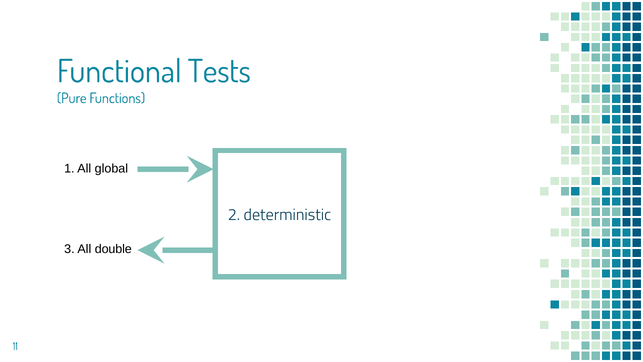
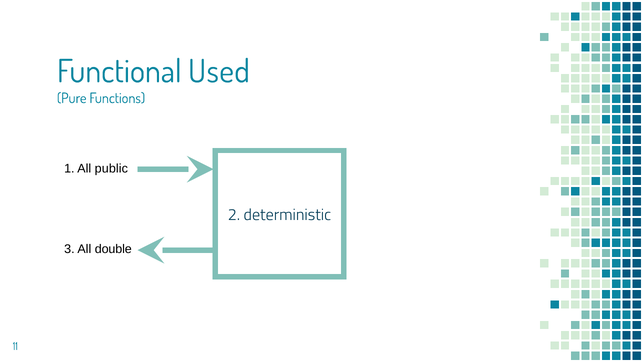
Tests: Tests -> Used (219, 72)
global: global -> public (111, 169)
